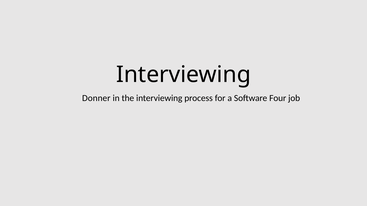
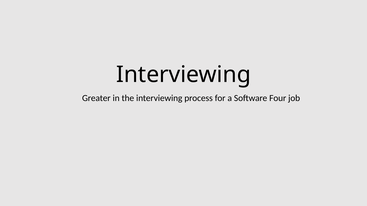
Donner: Donner -> Greater (96, 98)
